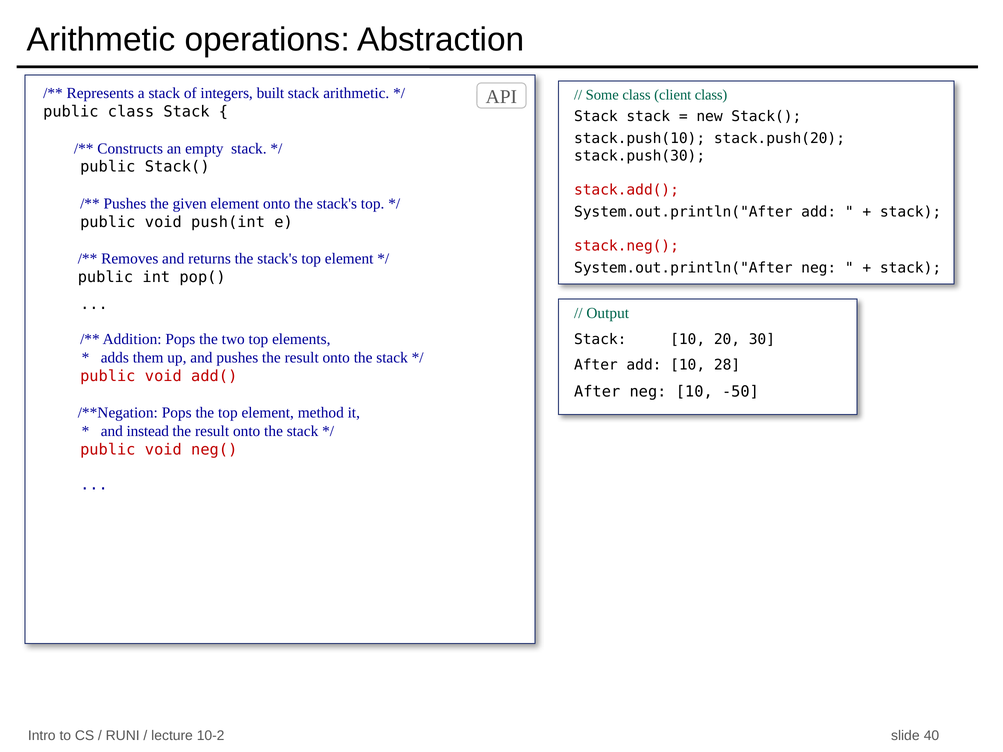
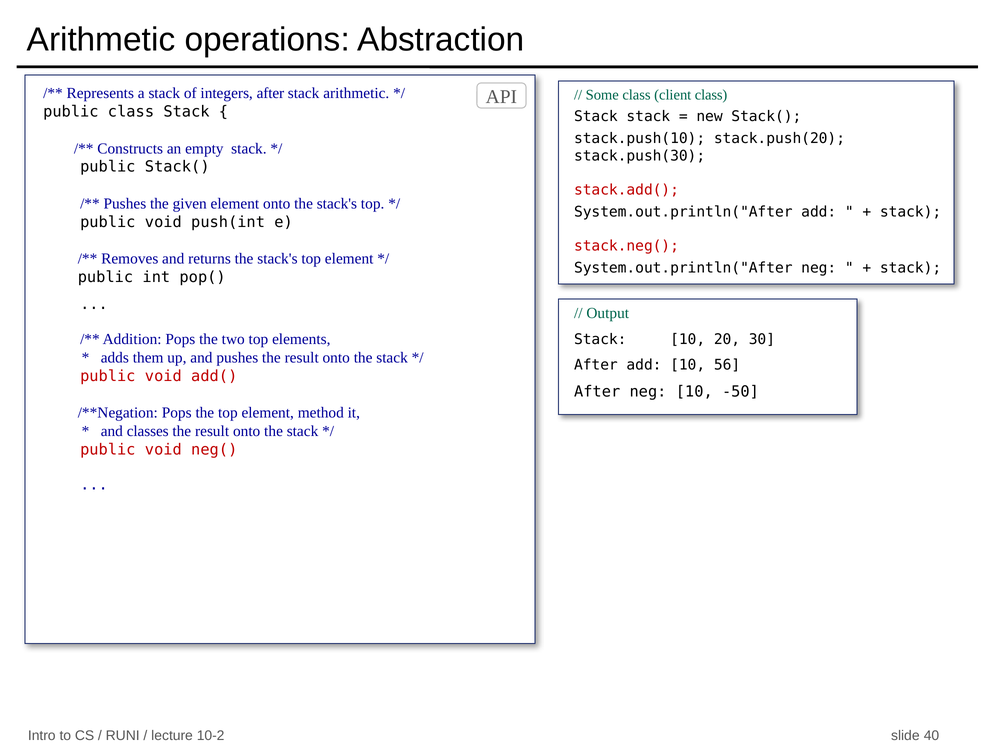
integers built: built -> after (270, 93)
28: 28 -> 56 (727, 365)
instead: instead -> classes (148, 431)
